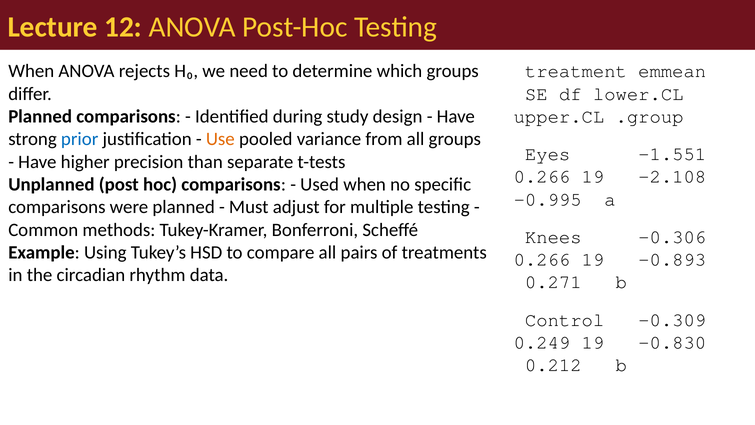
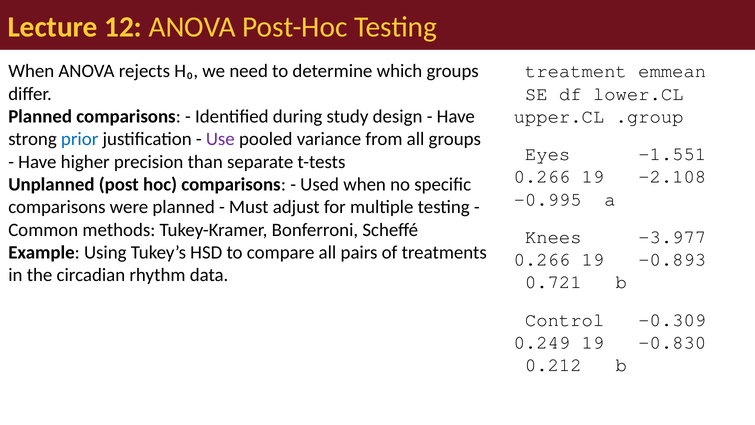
Use colour: orange -> purple (220, 139)
-0.306: -0.306 -> -3.977 (672, 237)
0.271: 0.271 -> 0.721 (553, 282)
